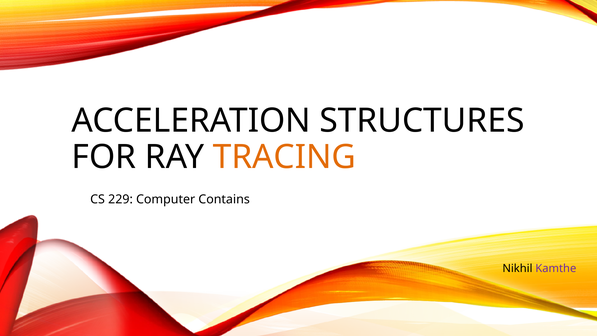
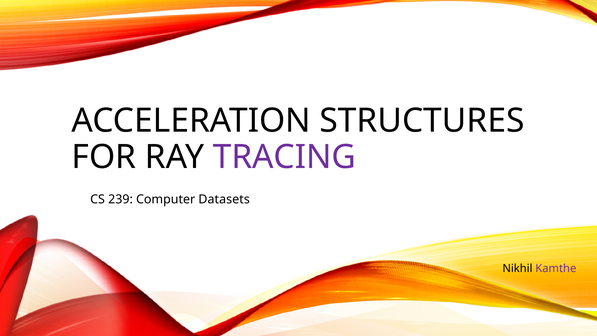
TRACING colour: orange -> purple (284, 157)
229: 229 -> 239 (120, 199)
Contains: Contains -> Datasets (224, 199)
